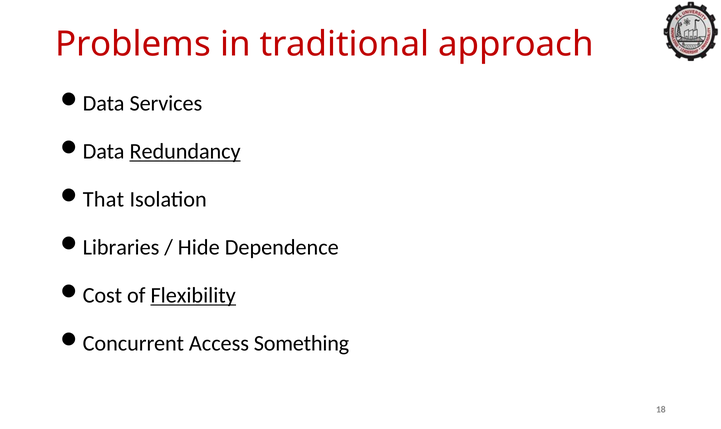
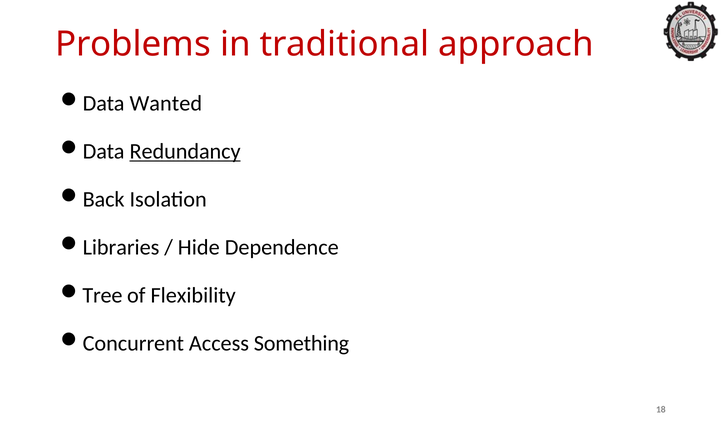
Services: Services -> Wanted (166, 103)
That: That -> Back (104, 199)
Cost: Cost -> Tree (102, 296)
Flexibility underline: present -> none (193, 296)
